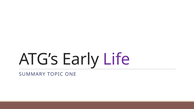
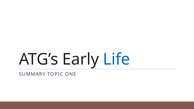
Life colour: purple -> blue (117, 59)
